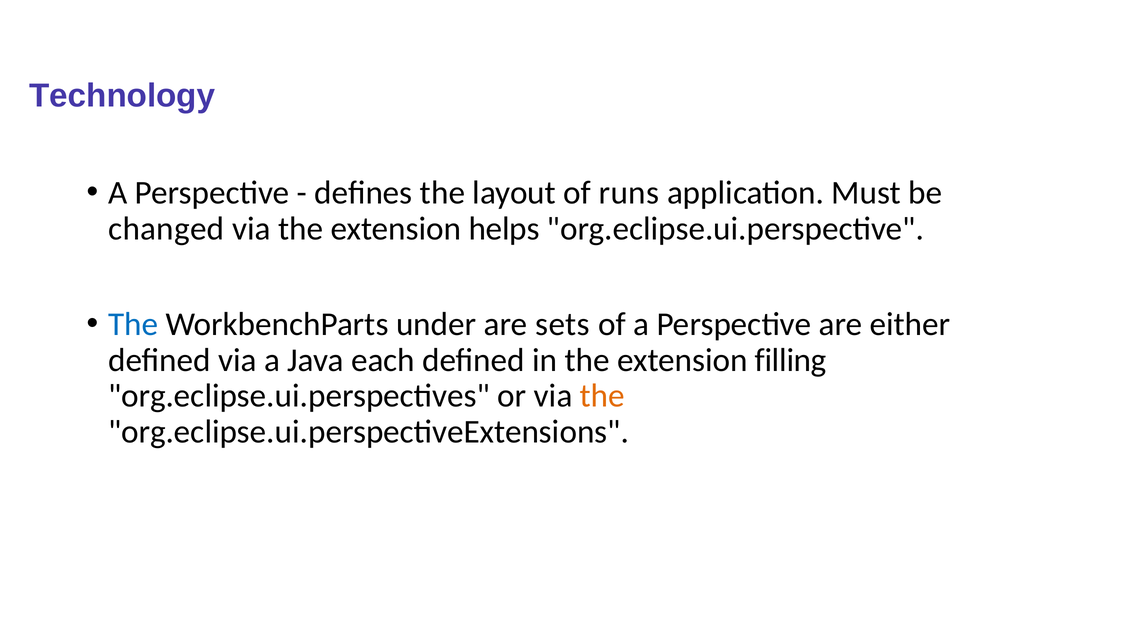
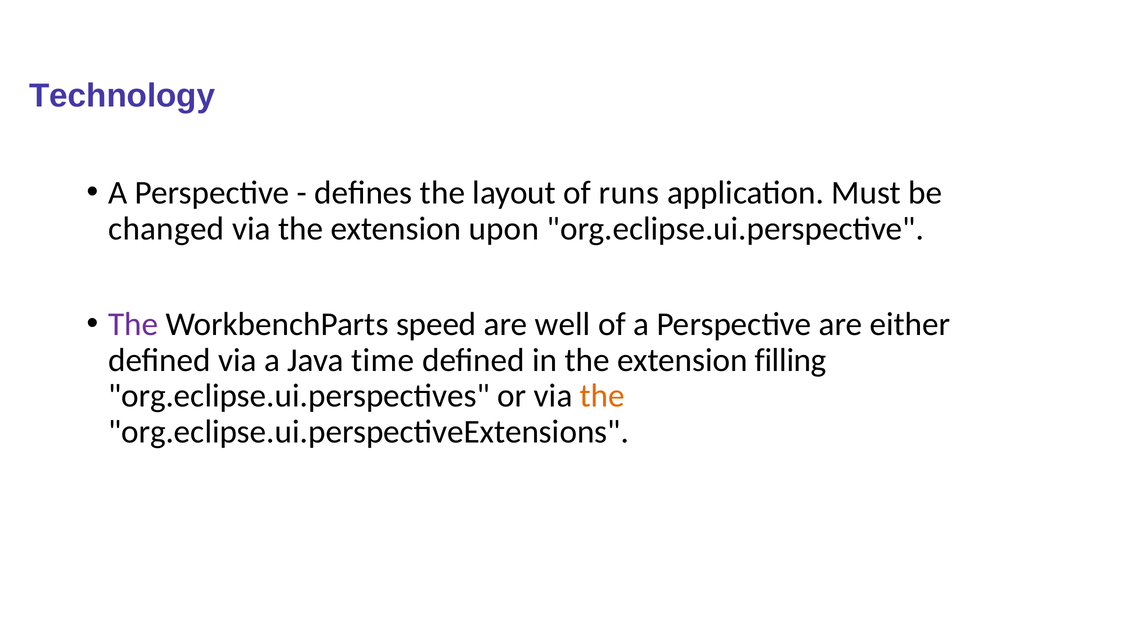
helps: helps -> upon (504, 228)
The colour: blue -> purple (133, 324)
under: under -> speed (436, 324)
sets: sets -> well (563, 324)
each: each -> time (383, 360)
